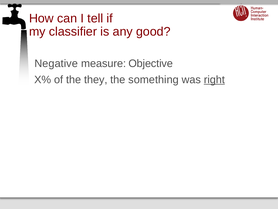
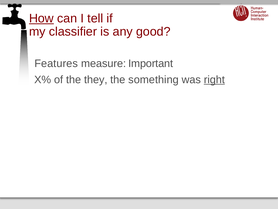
How underline: none -> present (41, 18)
Negative: Negative -> Features (56, 63)
Objective: Objective -> Important (151, 63)
